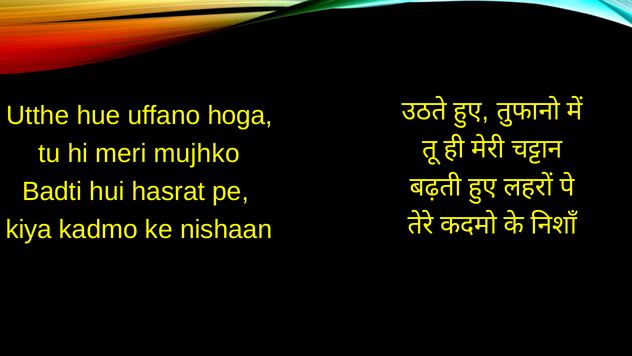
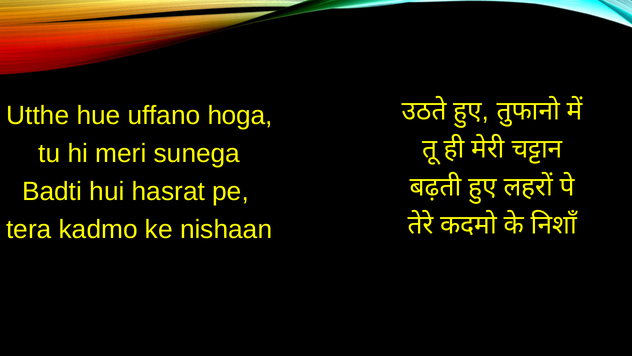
mujhko: mujhko -> sunega (197, 153)
kiya: kiya -> tera (29, 229)
